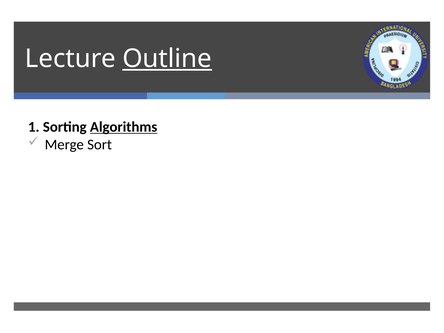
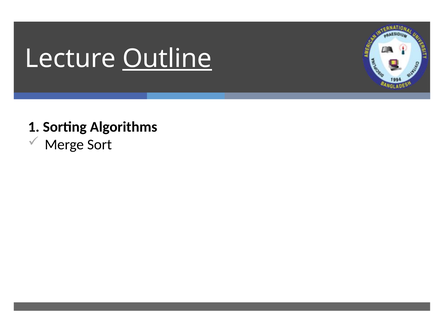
Algorithms underline: present -> none (124, 127)
